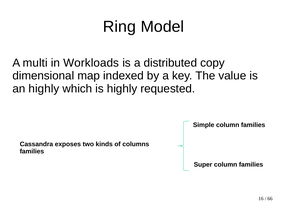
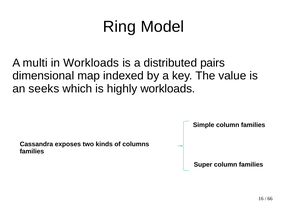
copy: copy -> pairs (213, 63)
an highly: highly -> seeks (44, 89)
highly requested: requested -> workloads (168, 89)
